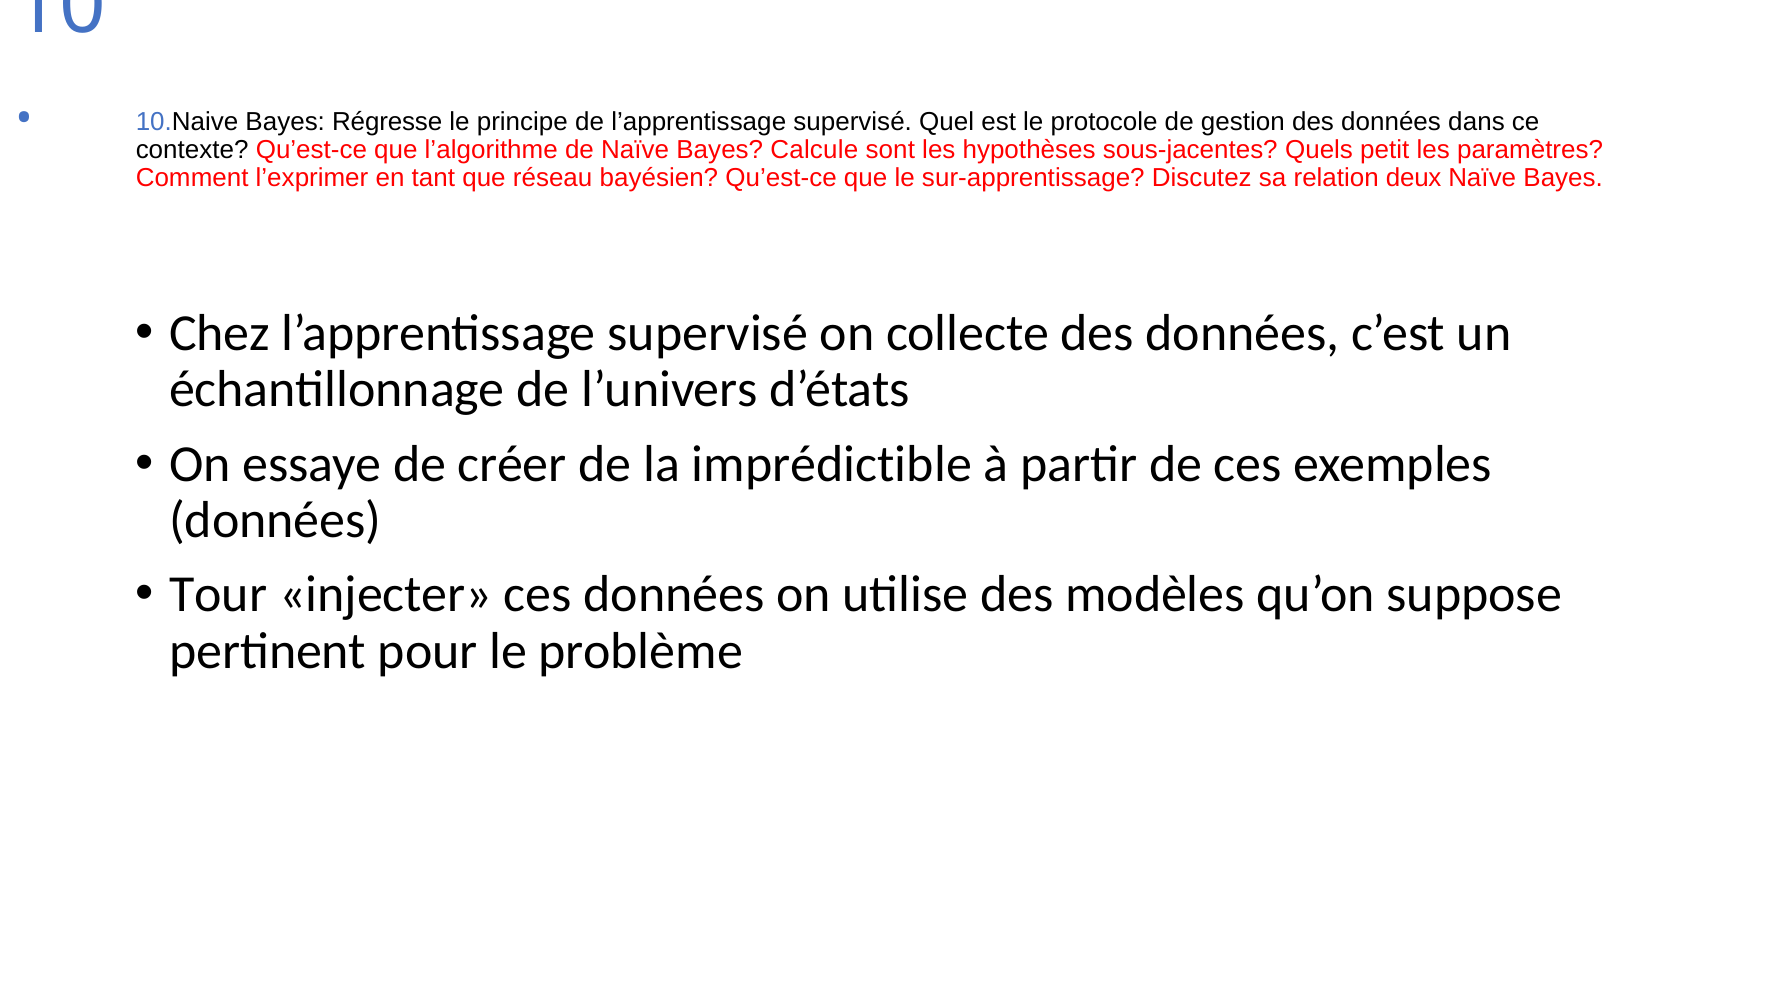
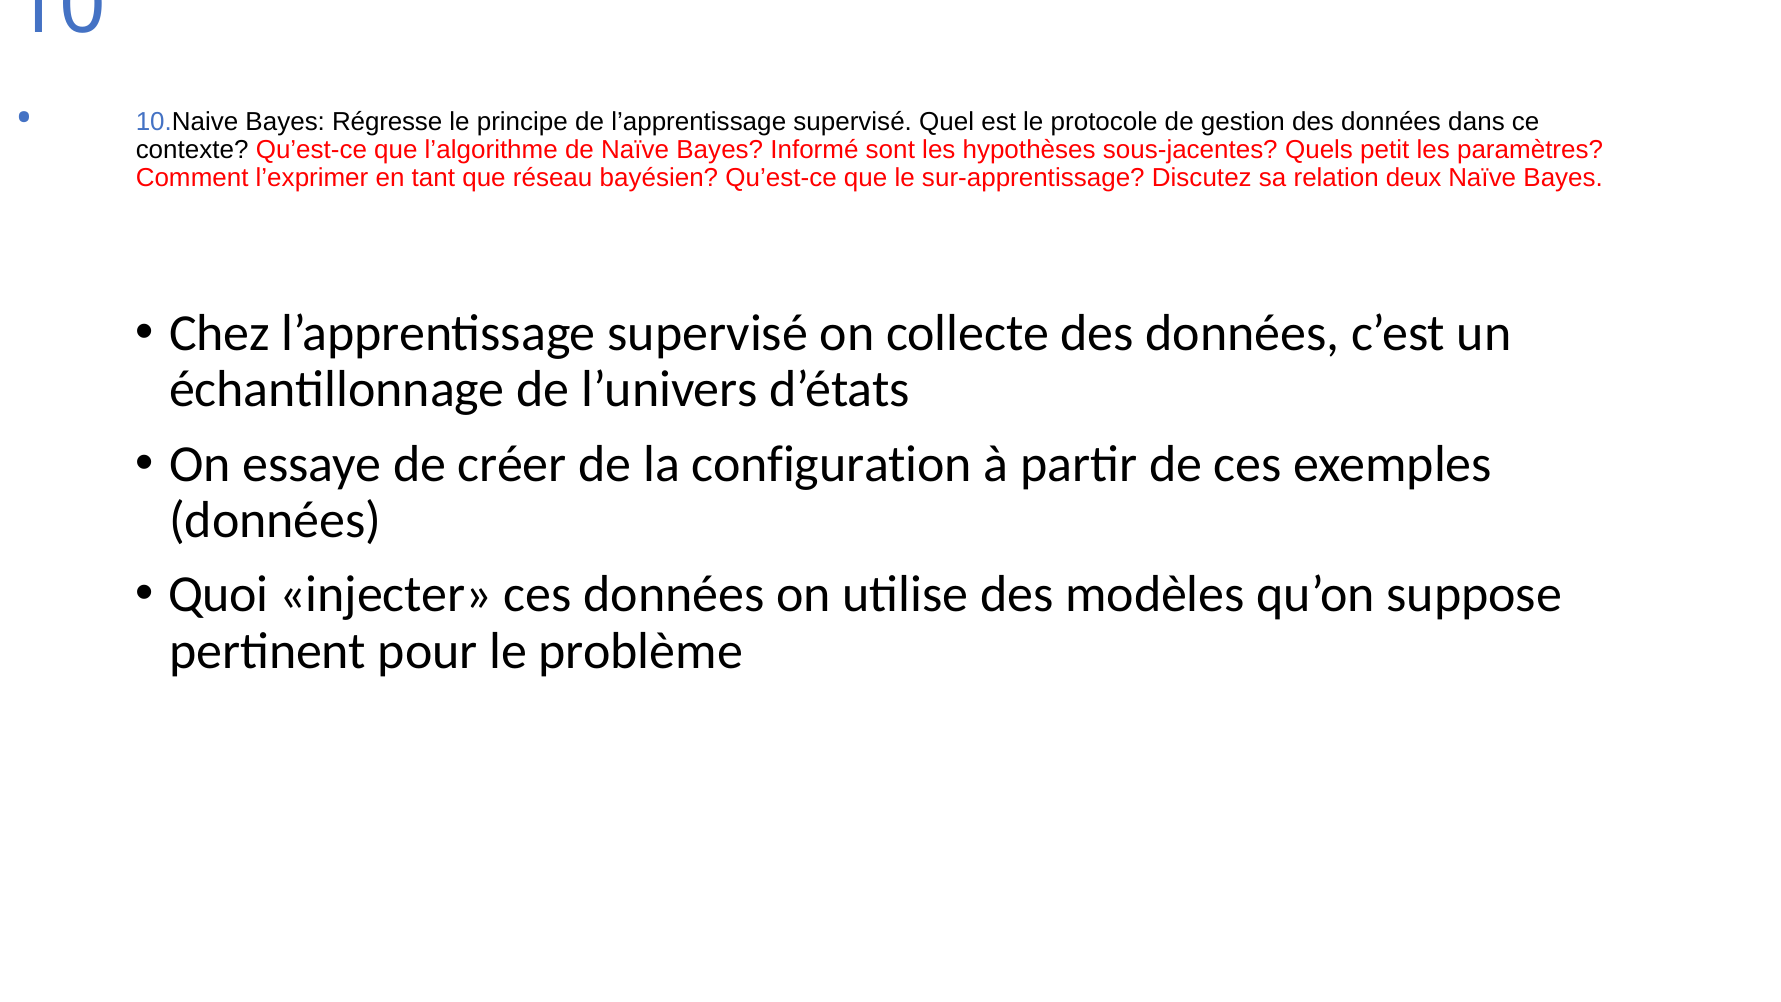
Calcule: Calcule -> Informé (814, 150)
imprédictible: imprédictible -> configuration (832, 464)
Tour: Tour -> Quoi (219, 595)
